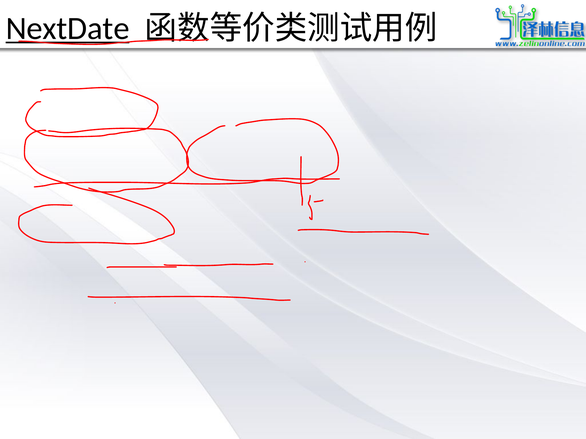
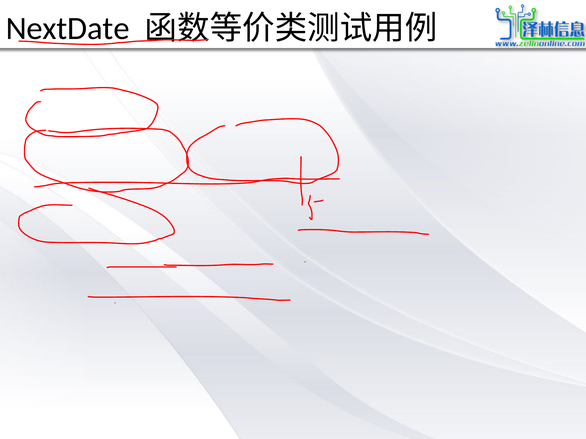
NextDate underline: present -> none (68, 29)
